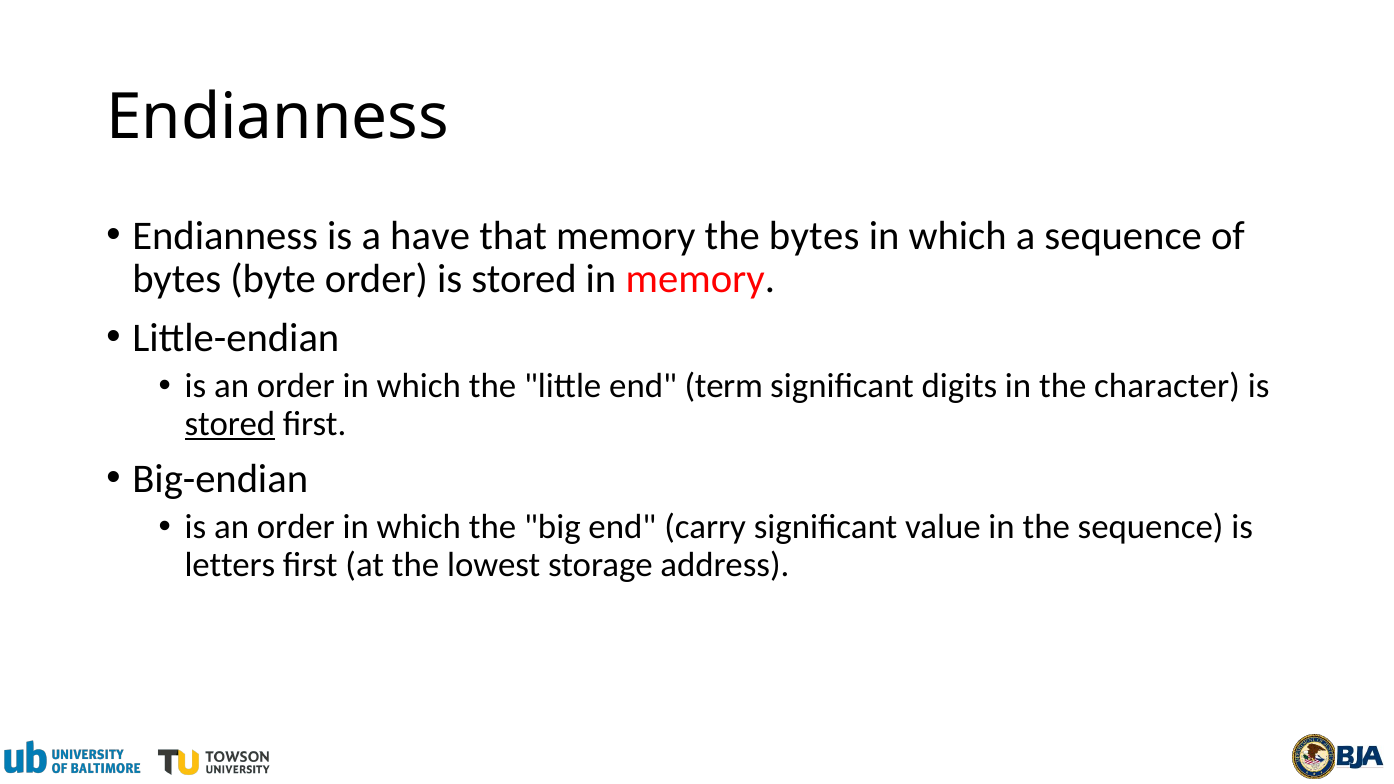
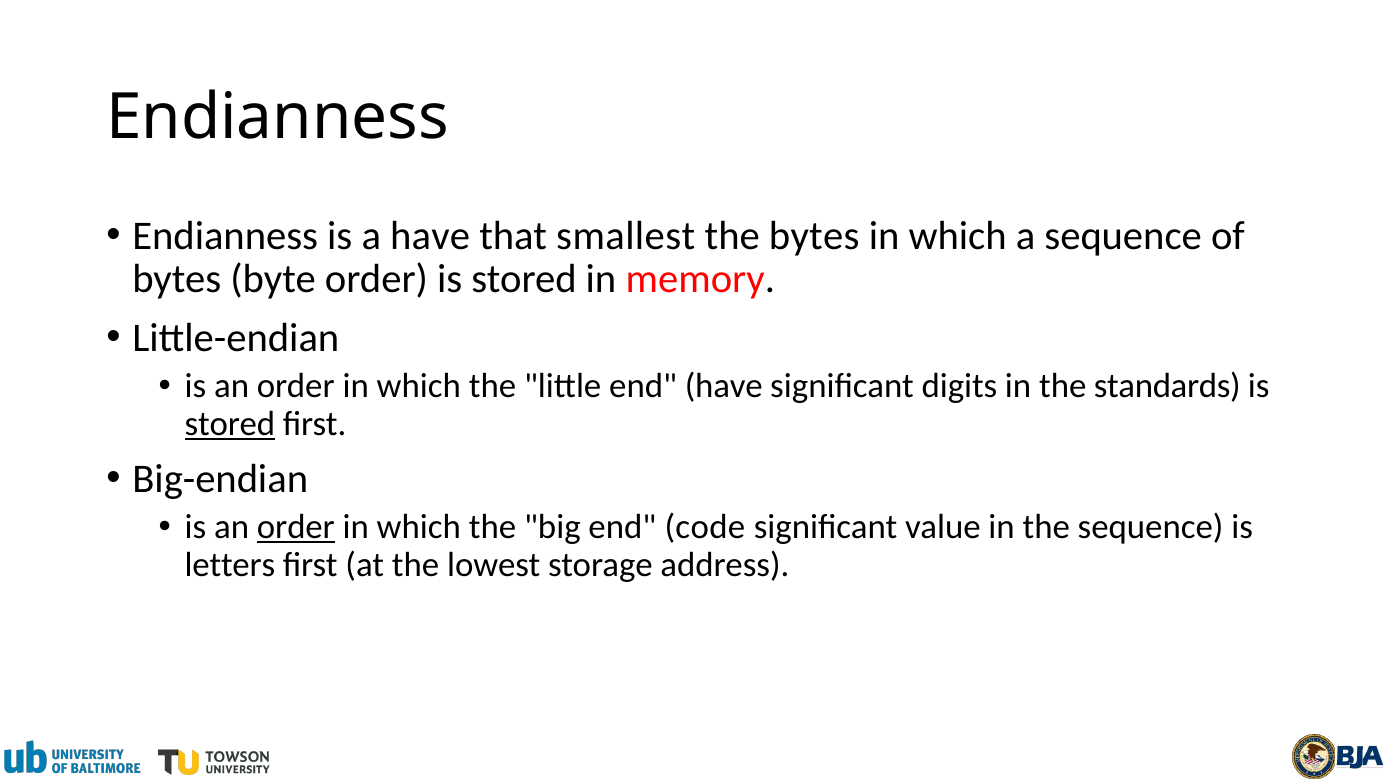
that memory: memory -> smallest (626, 236)
end term: term -> have (724, 386)
character: character -> standards (1167, 386)
order underline: none -> present (296, 527)
carry: carry -> code (705, 527)
